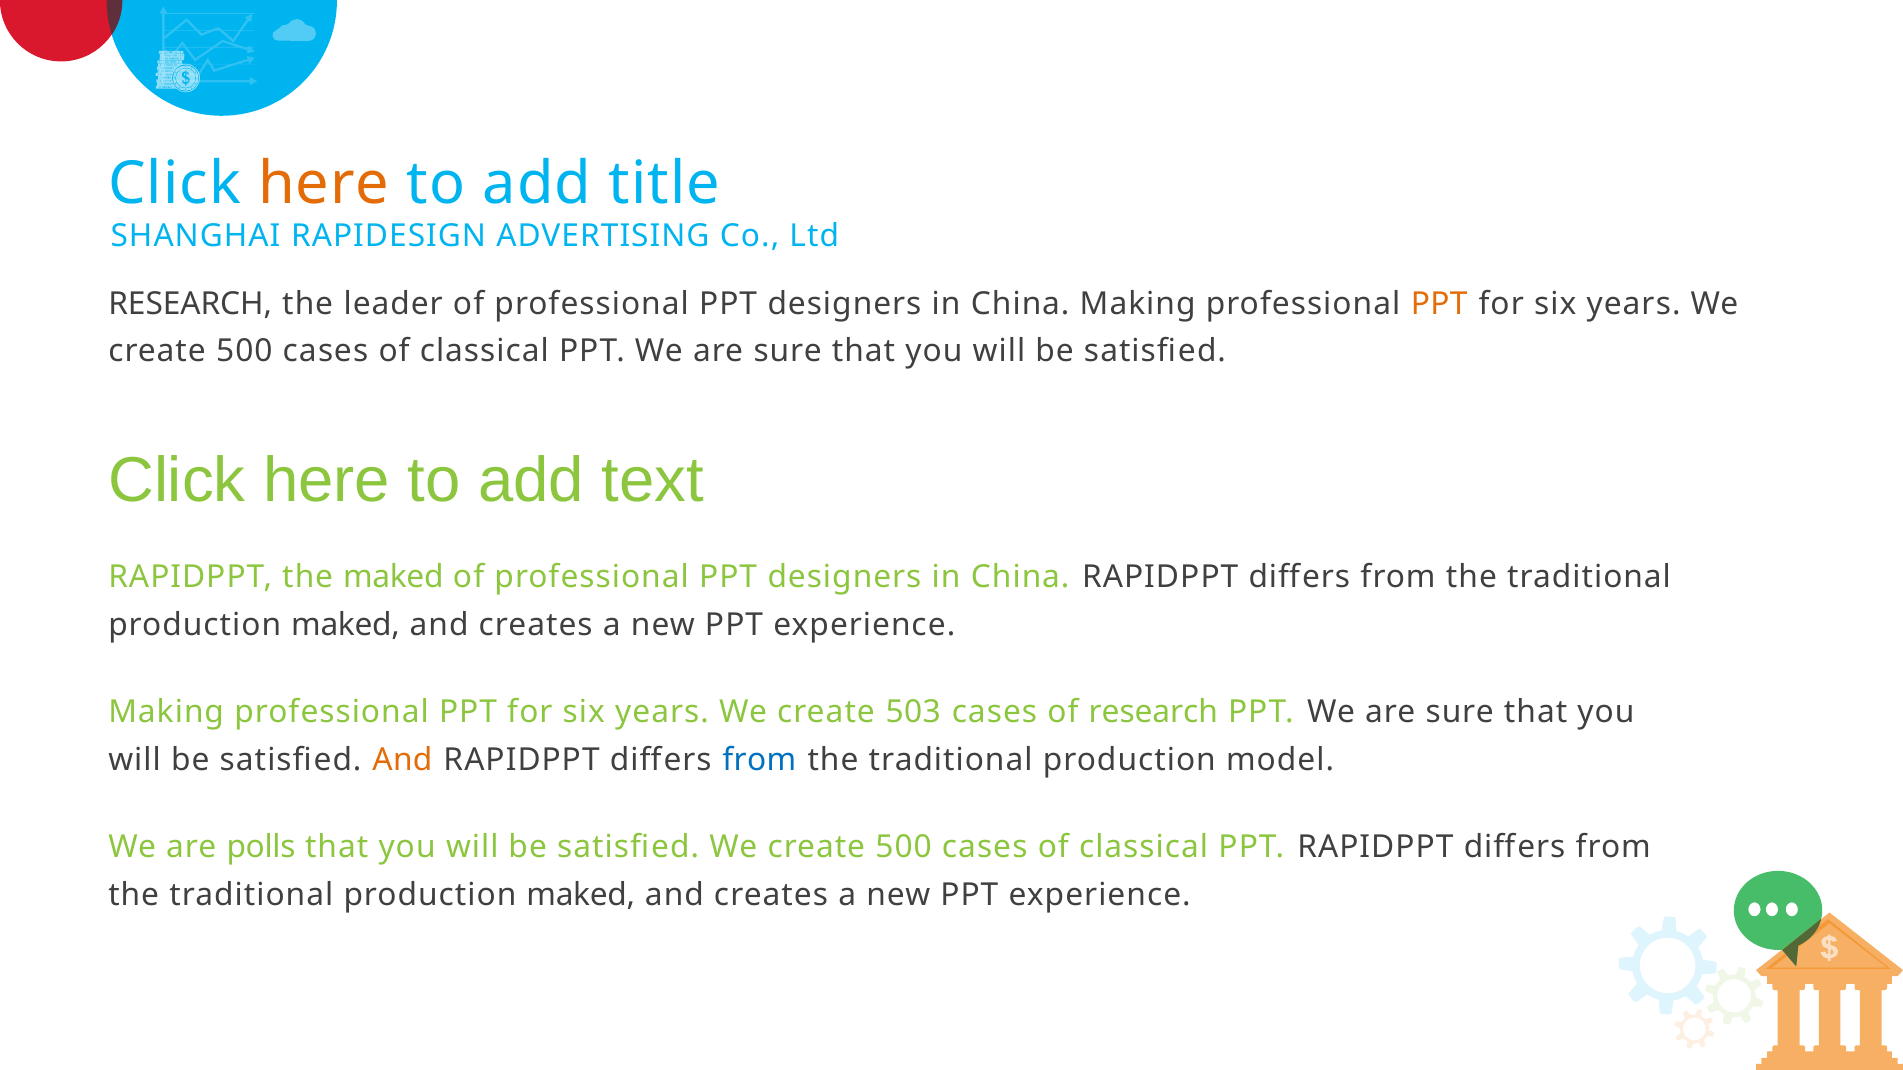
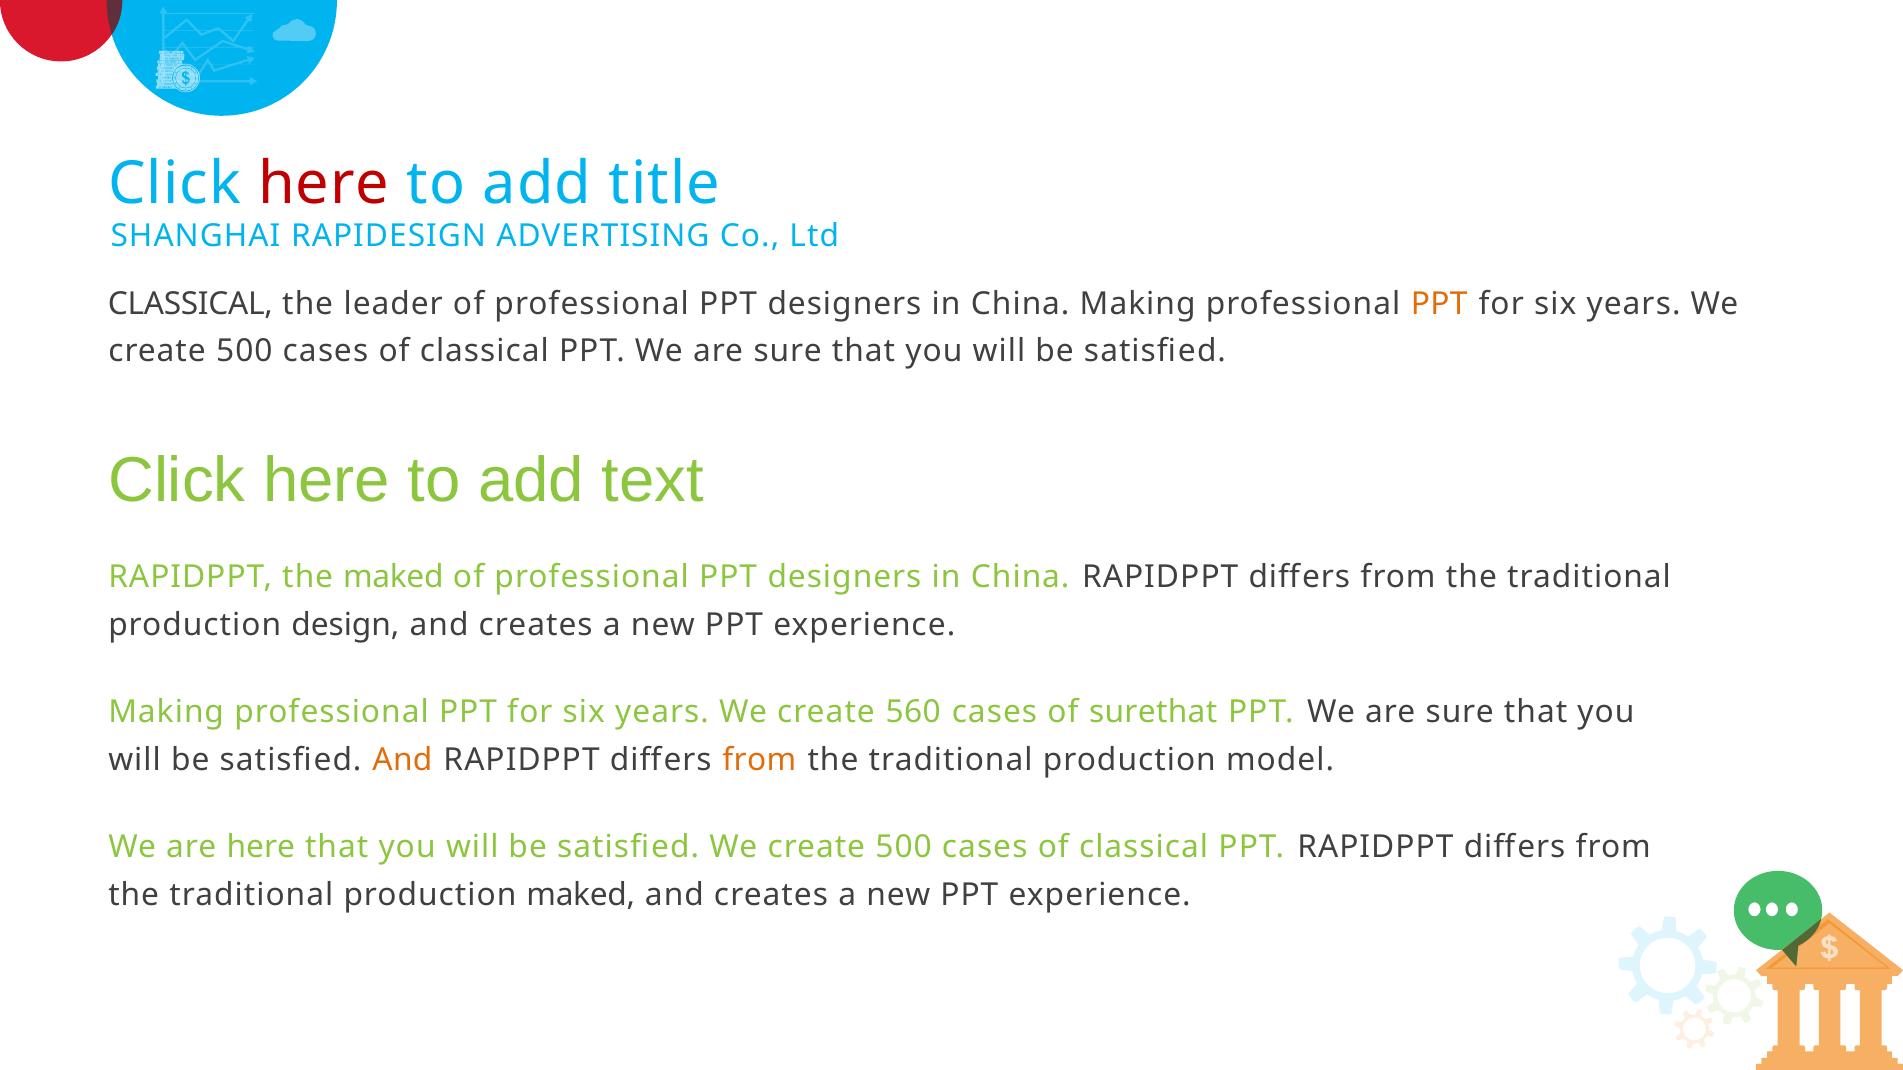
here colour: orange -> red (324, 184)
RESEARCH: RESEARCH -> CLASSICAL (190, 304)
maked: maked -> design (345, 625)
503: 503 -> 560 (913, 713)
of research: research -> surethat (1153, 713)
from colour: blue -> orange (759, 760)
are polls: polls -> here (261, 848)
